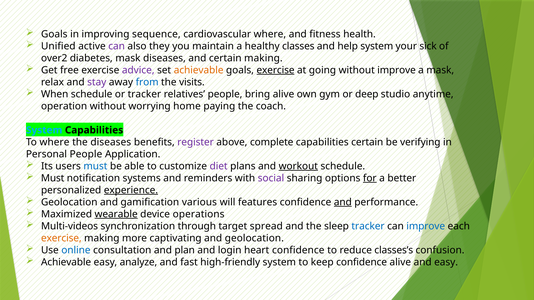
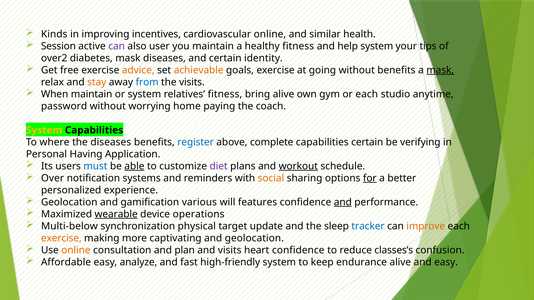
Goals: Goals -> Kinds (54, 34)
sequence: sequence -> incentives (156, 34)
cardiovascular where: where -> online (270, 34)
fitness: fitness -> similar (325, 34)
Unified: Unified -> Session (58, 46)
they: they -> user (159, 46)
healthy classes: classes -> fitness (298, 46)
sick: sick -> tips (428, 46)
certain making: making -> identity (263, 58)
advice colour: purple -> orange (138, 70)
exercise underline: present -> none (276, 70)
without improve: improve -> benefits (396, 70)
mask underline: none -> present (440, 70)
stay colour: purple -> orange (97, 82)
When schedule: schedule -> maintain (92, 94)
or tracker: tracker -> system (144, 94)
relatives people: people -> fitness (225, 94)
or deep: deep -> each (367, 94)
operation: operation -> password (64, 106)
System colour: light blue -> yellow (44, 130)
register colour: purple -> blue (196, 142)
Personal People: People -> Having (86, 154)
able underline: none -> present (134, 166)
Must: Must -> Over (53, 178)
social colour: purple -> orange (271, 178)
experience underline: present -> none (131, 190)
Multi-videos: Multi-videos -> Multi-below (69, 226)
through: through -> physical (197, 226)
spread: spread -> update (266, 226)
improve colour: blue -> orange (426, 226)
online colour: blue -> orange (76, 250)
and login: login -> visits (230, 250)
Achievable: Achievable -> Affordable (66, 262)
keep confidence: confidence -> endurance (362, 262)
